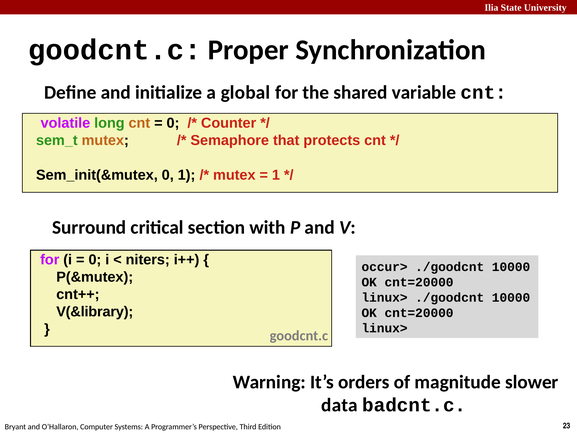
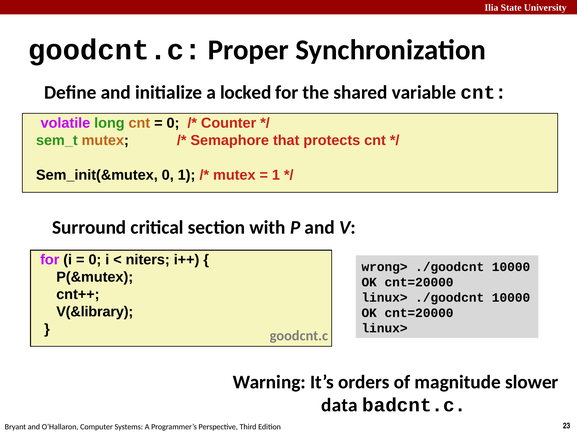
global: global -> locked (246, 93)
occur>: occur> -> wrong> (385, 267)
